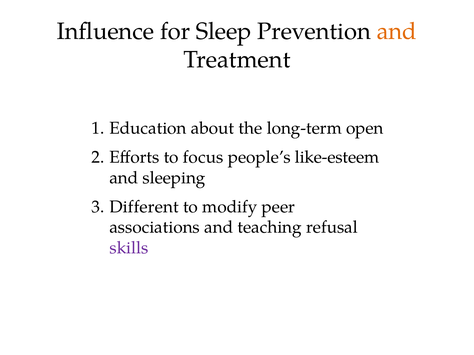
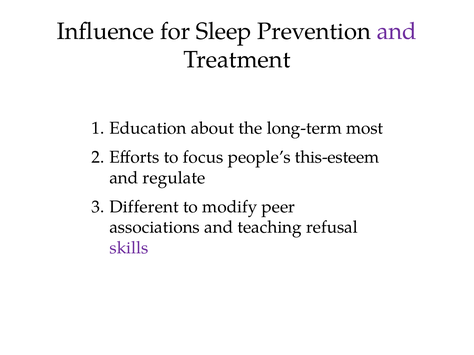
and colour: orange -> purple (397, 31)
open: open -> most (365, 128)
like-esteem: like-esteem -> this-esteem (337, 157)
sleeping: sleeping -> regulate (174, 178)
